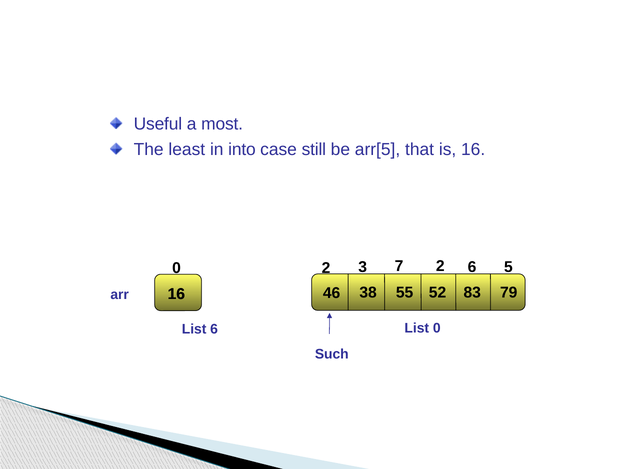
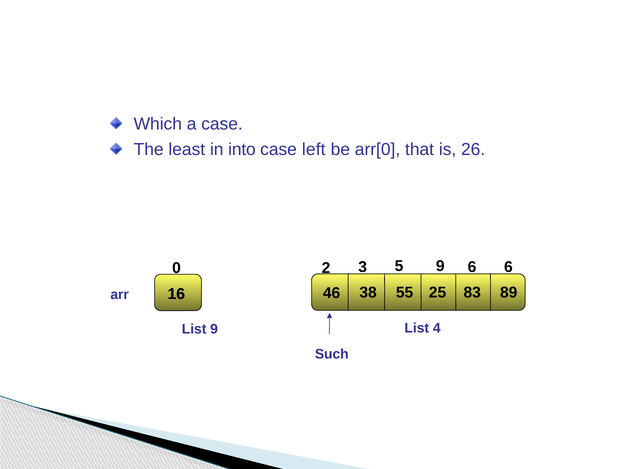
Useful: Useful -> Which (158, 124)
a most: most -> case (222, 124)
still: still -> left (314, 149)
arr[5: arr[5 -> arr[0 (378, 149)
is 16: 16 -> 26 (473, 149)
3 2: 2 -> 9 (440, 266)
6 5: 5 -> 6 (508, 267)
7: 7 -> 5 (399, 266)
52: 52 -> 25 (438, 293)
79: 79 -> 89 (509, 293)
List 6: 6 -> 9 (214, 329)
List 0: 0 -> 4 (437, 328)
